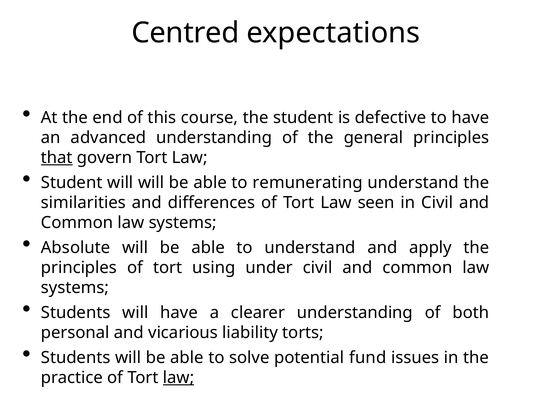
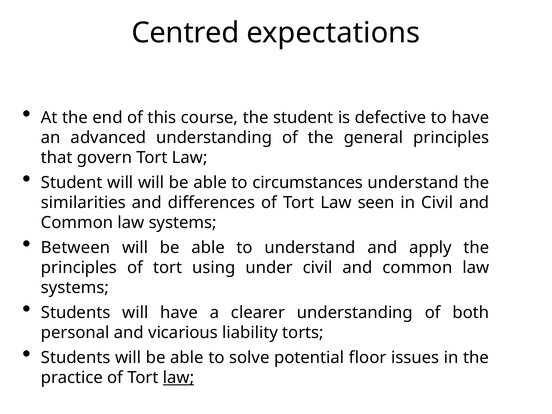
that underline: present -> none (57, 158)
remunerating: remunerating -> circumstances (308, 183)
Absolute: Absolute -> Between (76, 248)
fund: fund -> floor (368, 358)
